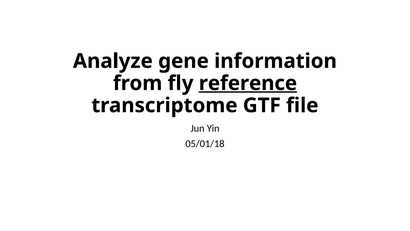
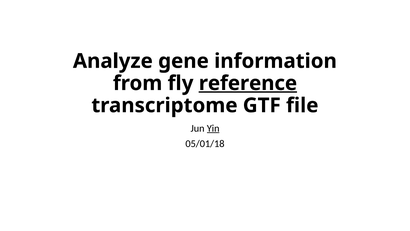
Yin underline: none -> present (213, 128)
